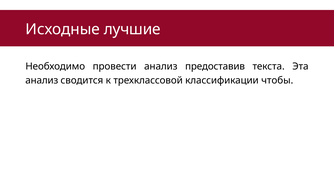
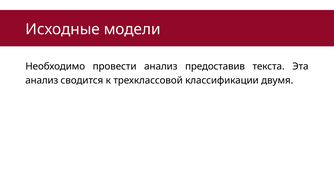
лучшие: лучшие -> модели (132, 29)
чтобы: чтобы -> двумя (277, 80)
